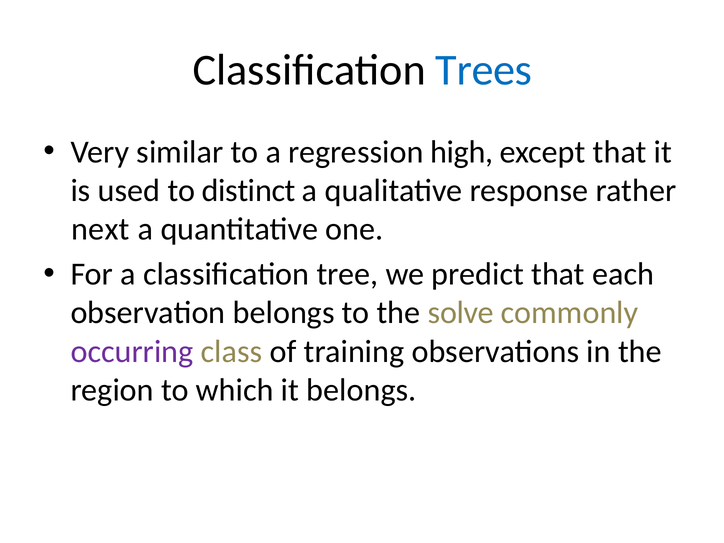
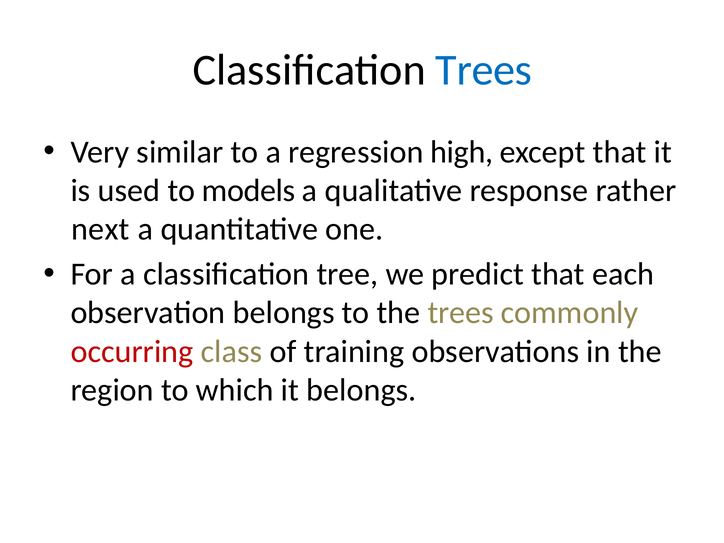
distinct: distinct -> models (249, 191)
the solve: solve -> trees (461, 313)
occurring colour: purple -> red (132, 351)
